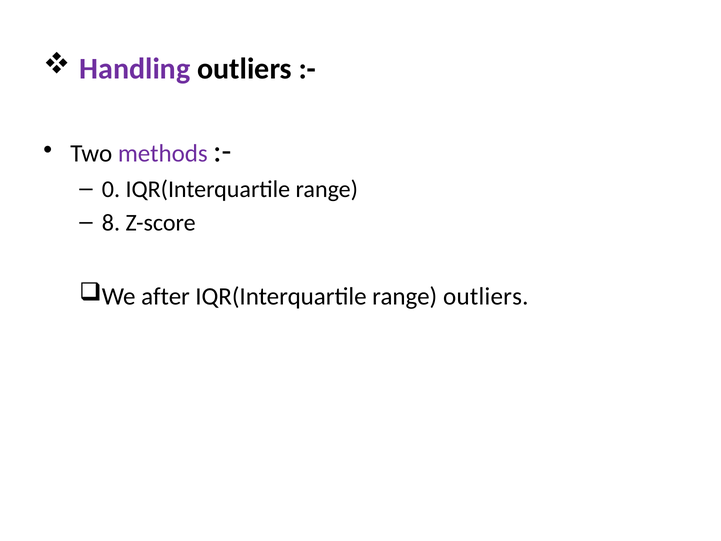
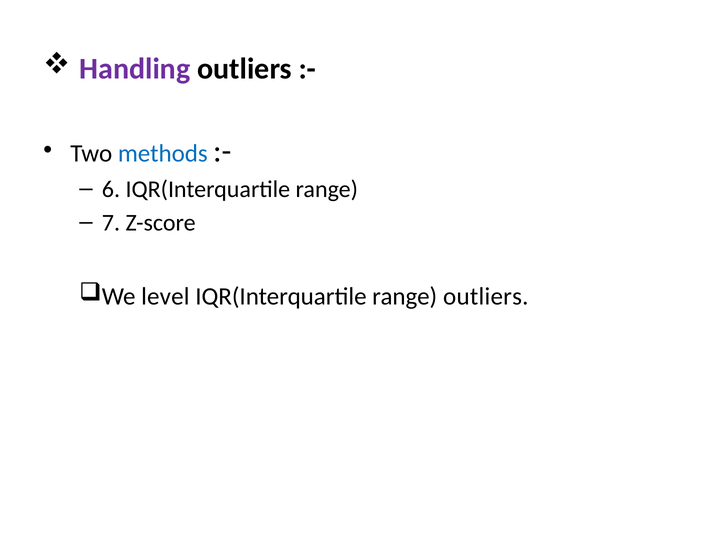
methods colour: purple -> blue (163, 154)
0: 0 -> 6 (111, 189)
8: 8 -> 7 (111, 223)
after: after -> level (165, 297)
